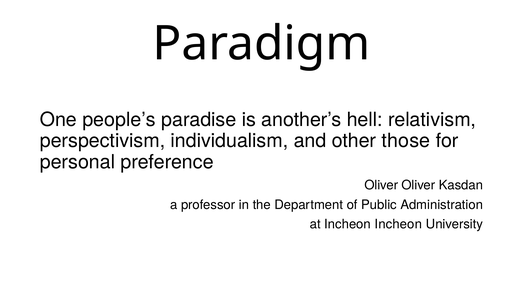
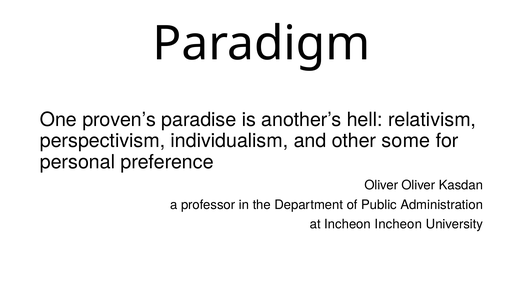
people’s: people’s -> proven’s (119, 120)
those: those -> some (406, 141)
